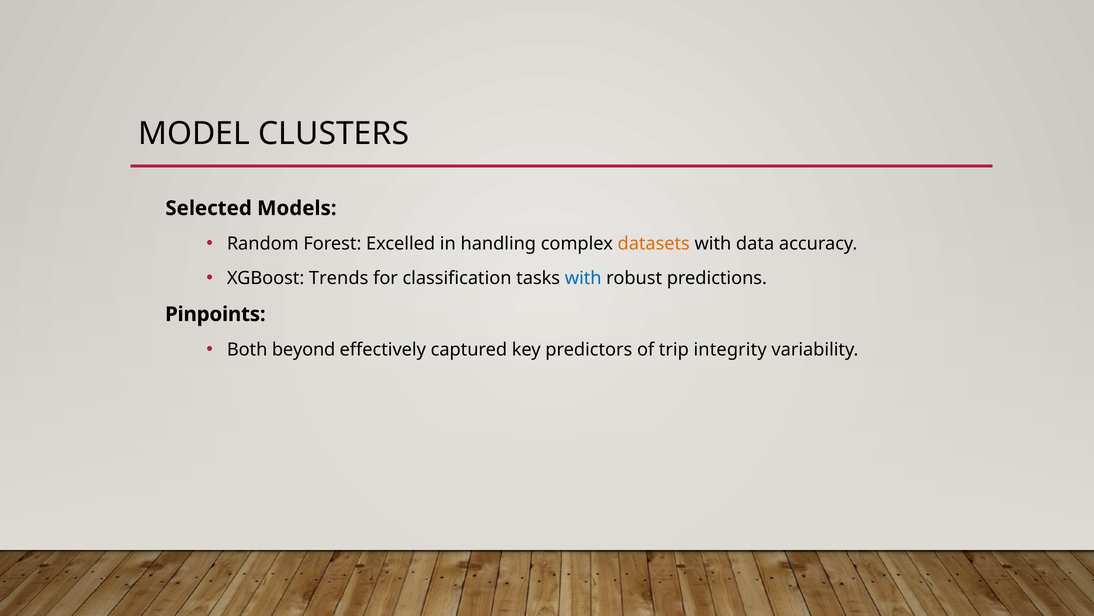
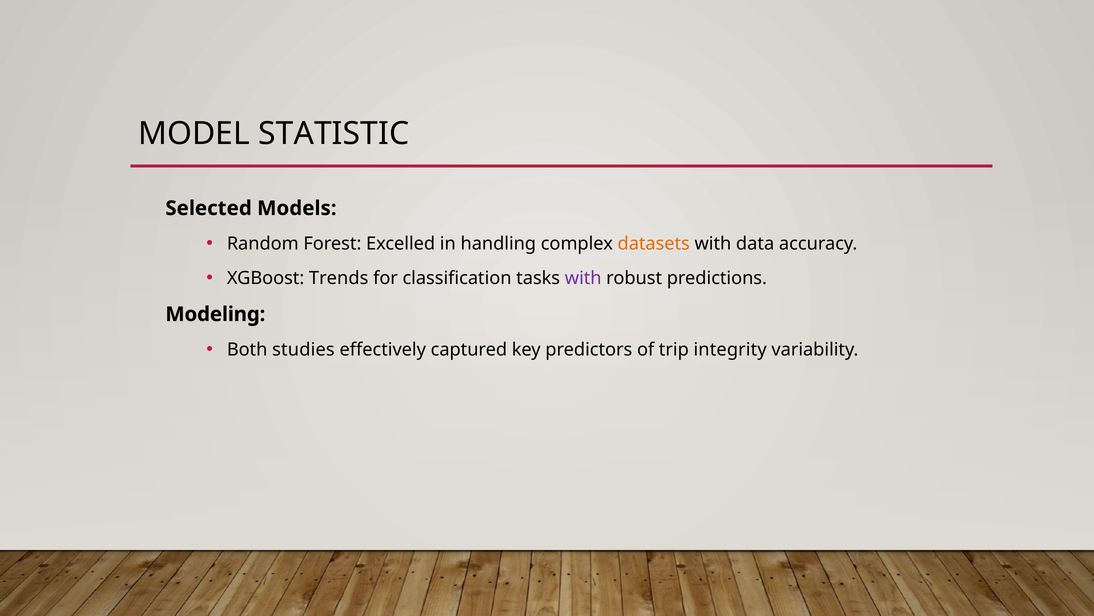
CLUSTERS: CLUSTERS -> STATISTIC (334, 133)
with colour: blue -> purple (583, 278)
Pinpoints: Pinpoints -> Modeling (215, 314)
beyond: beyond -> studies (303, 349)
